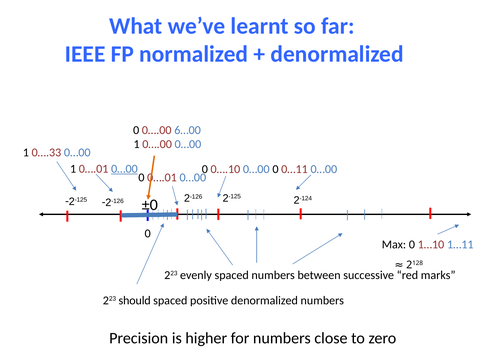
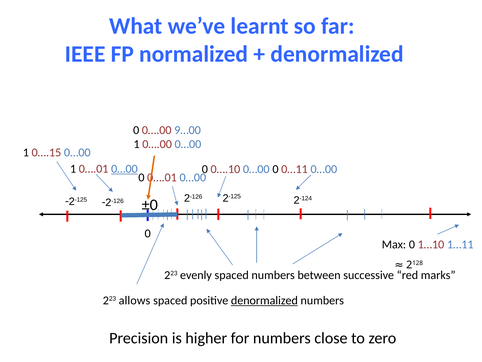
6…00: 6…00 -> 9…00 (188, 130)
0….33: 0….33 -> 0….15 (46, 152)
should: should -> allows (135, 300)
denormalized underline: none -> present (264, 300)
